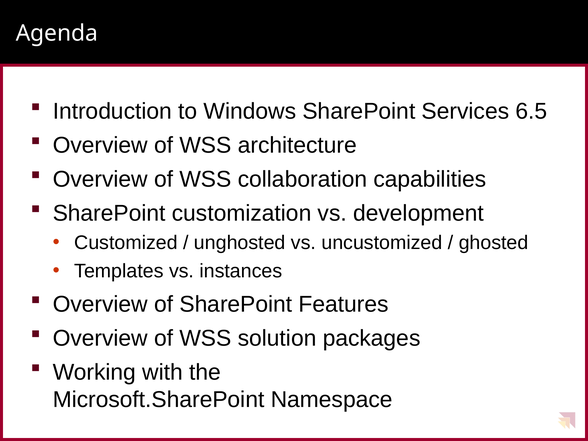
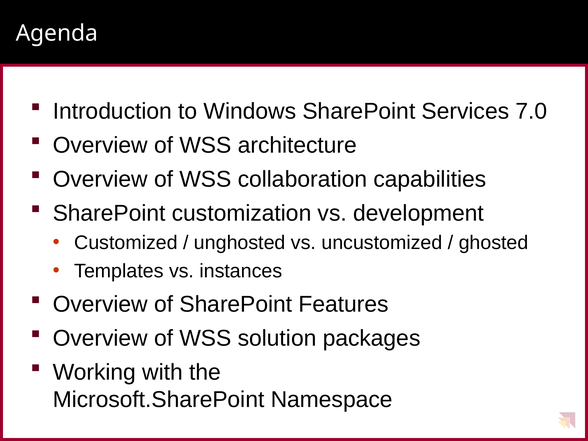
6.5: 6.5 -> 7.0 (531, 111)
